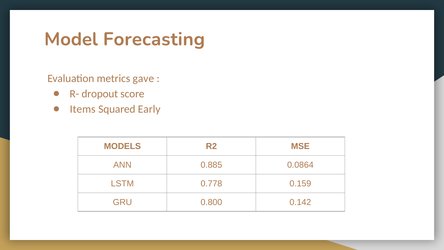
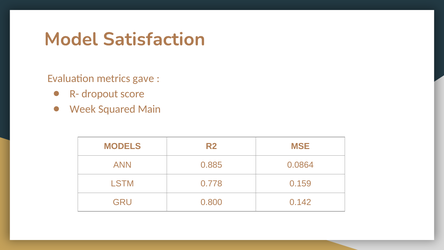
Forecasting: Forecasting -> Satisfaction (154, 39)
Items: Items -> Week (83, 109)
Early: Early -> Main (149, 109)
